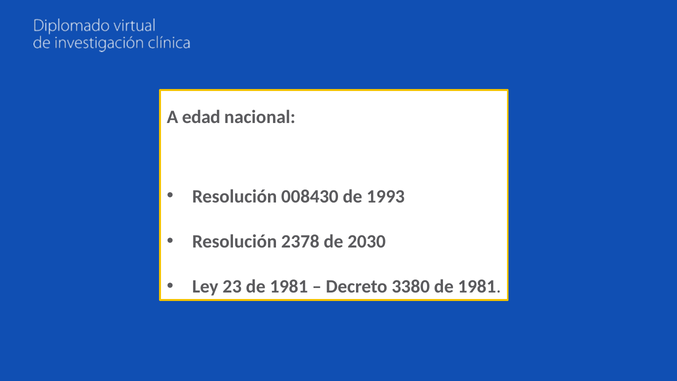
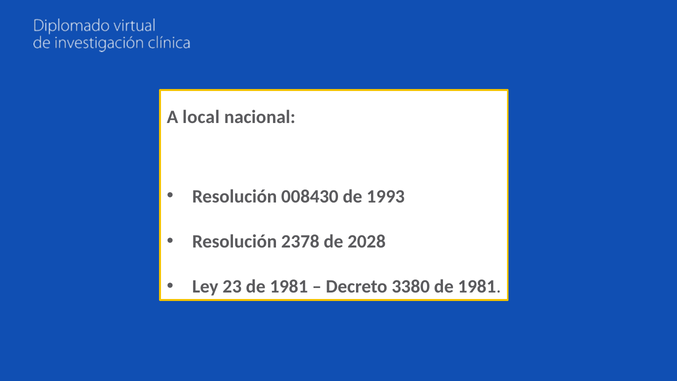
edad: edad -> local (201, 117)
2030: 2030 -> 2028 (367, 241)
